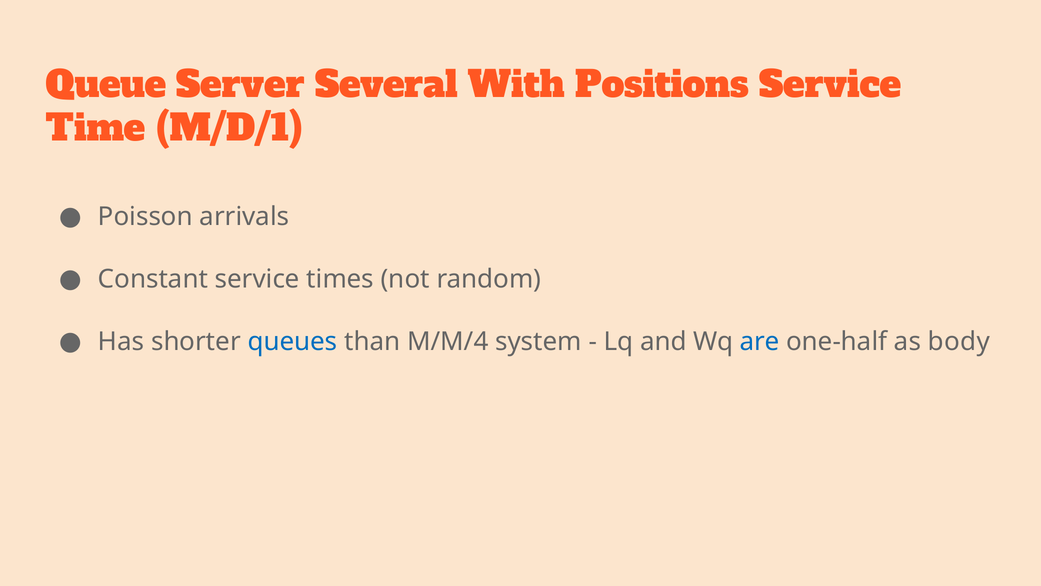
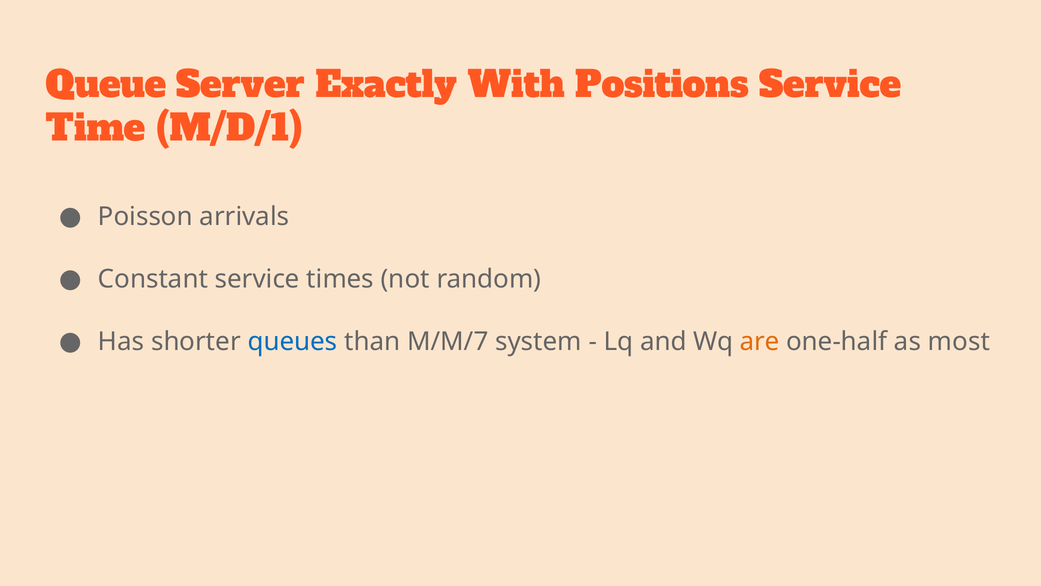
Several: Several -> Exactly (386, 85)
M/M/4: M/M/4 -> M/M/7 (448, 341)
are colour: blue -> orange (760, 341)
body: body -> most (959, 341)
